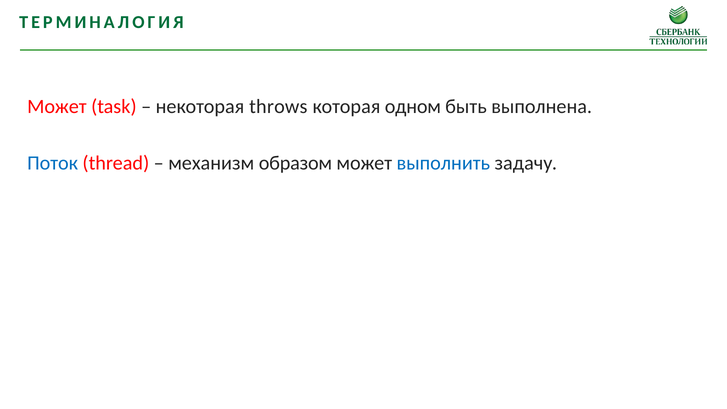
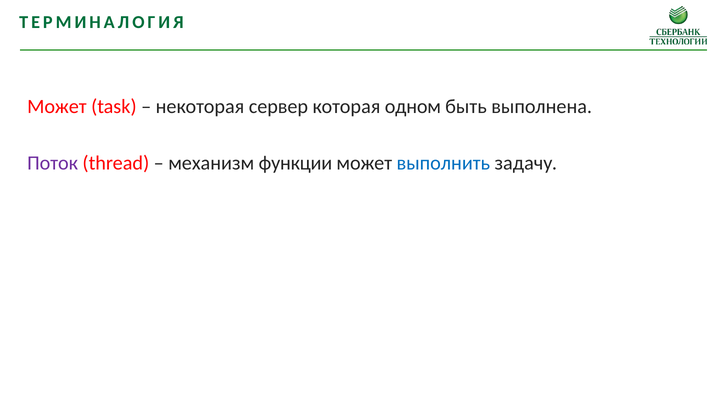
throws: throws -> сервер (278, 106)
Поток colour: blue -> purple (53, 163)
образом: образом -> функции (295, 163)
